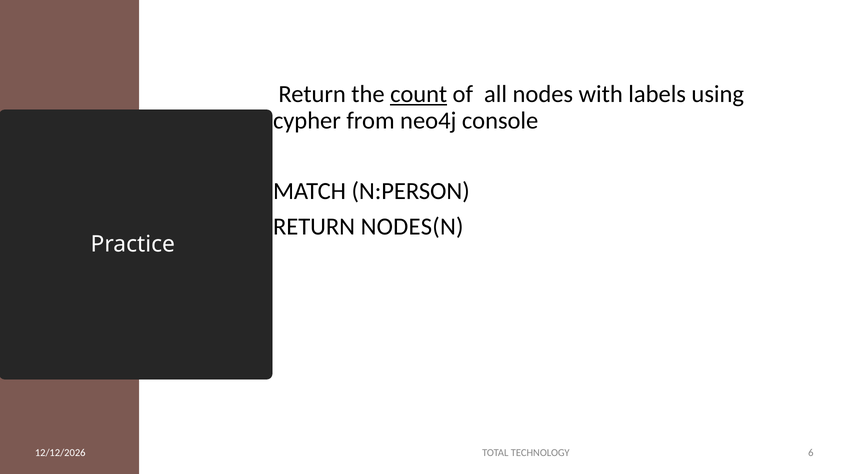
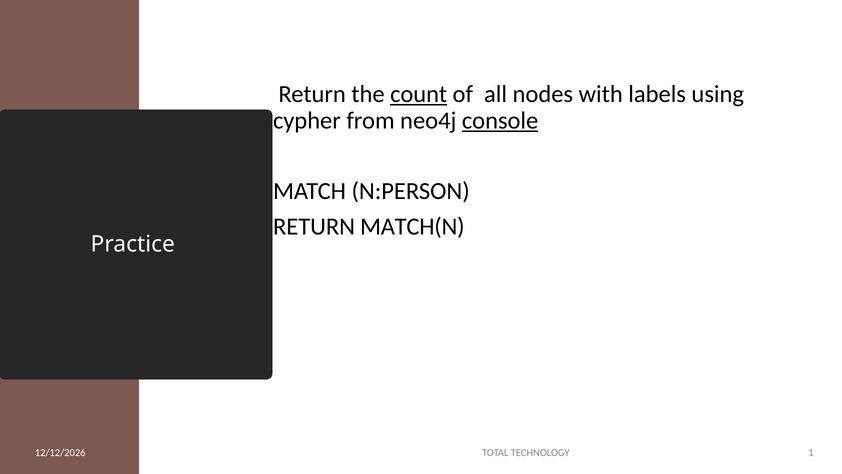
console underline: none -> present (500, 121)
NODES(N: NODES(N -> MATCH(N (412, 226)
6: 6 -> 1 (811, 452)
